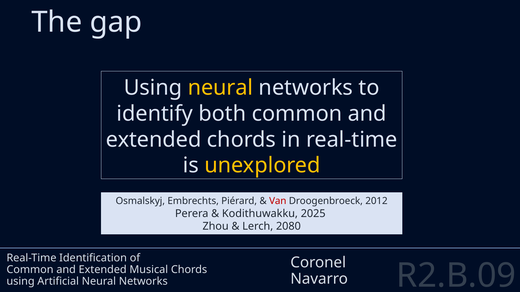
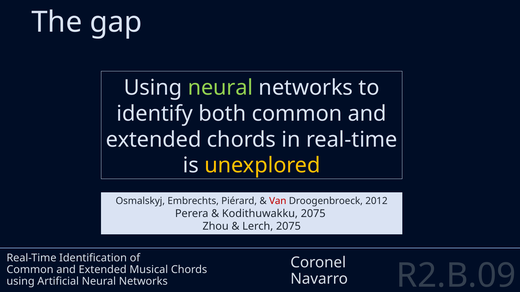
neural colour: yellow -> light green (221, 88)
Kodithuwakku 2025: 2025 -> 2075 (313, 214)
Lerch 2080: 2080 -> 2075 (288, 227)
